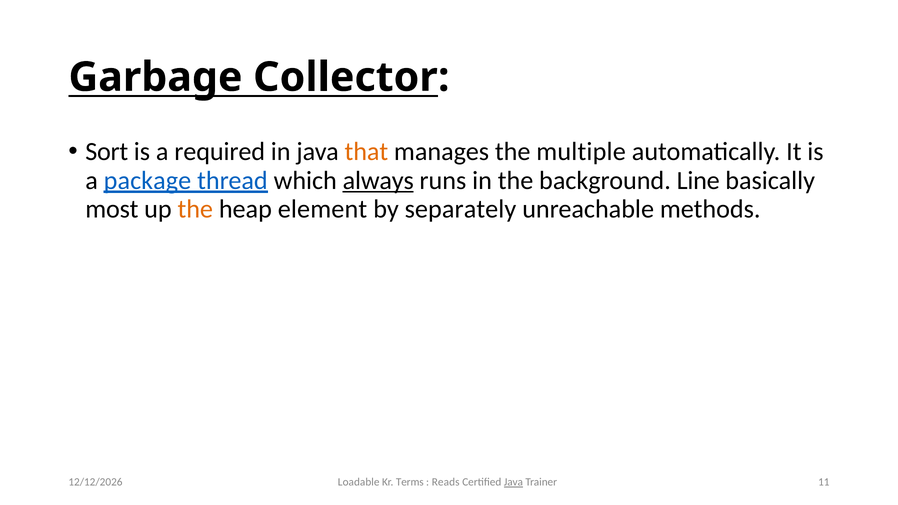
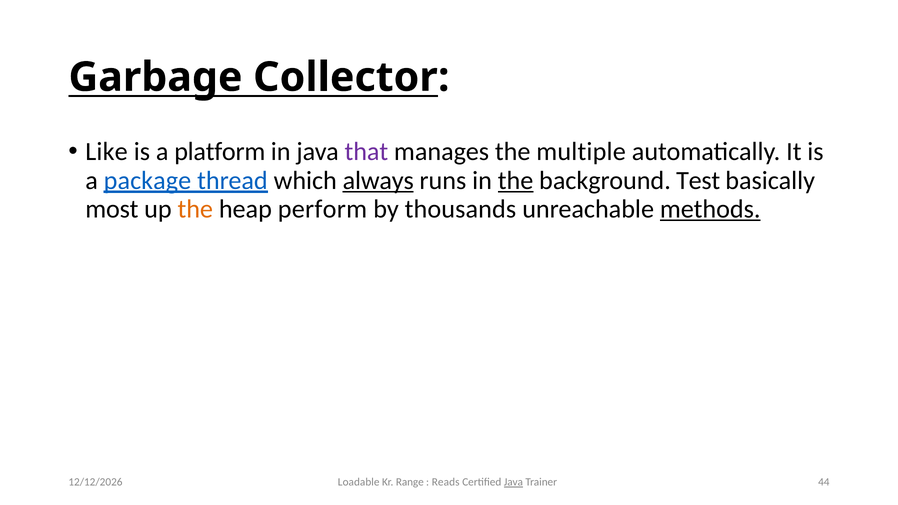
Sort: Sort -> Like (107, 152)
required: required -> platform (220, 152)
that colour: orange -> purple (366, 152)
the underline: none -> present (516, 181)
Line: Line -> Test (698, 181)
element: element -> perform (322, 209)
separately: separately -> thousands (460, 209)
methods underline: none -> present (710, 209)
Terms: Terms -> Range (410, 482)
11: 11 -> 44 (824, 482)
